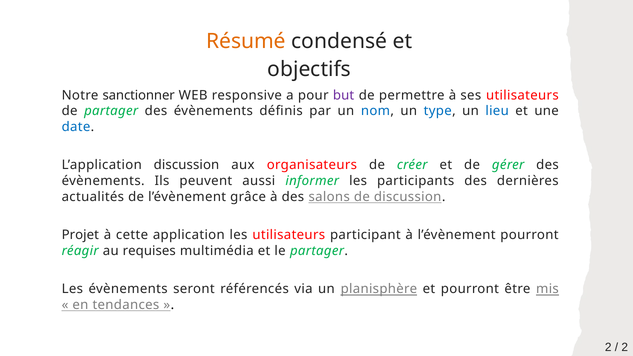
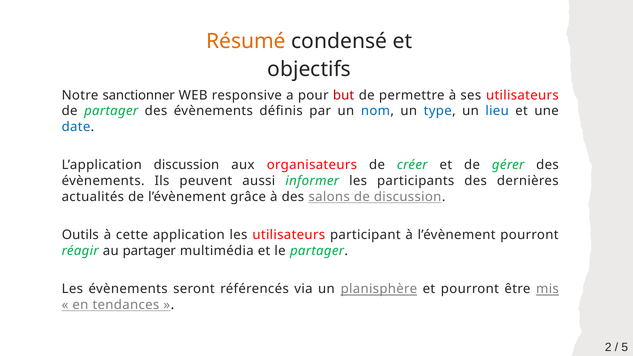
but colour: purple -> red (344, 95)
Projet: Projet -> Outils (80, 235)
au requises: requises -> partager (149, 251)
2: 2 -> 5 (625, 347)
